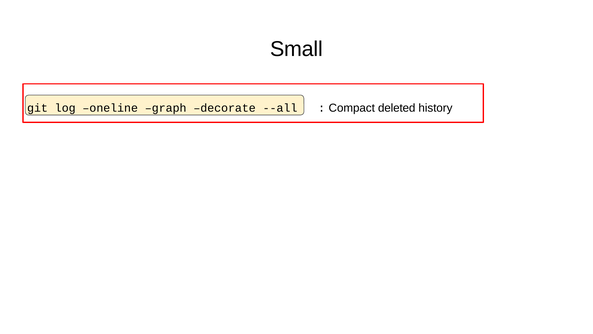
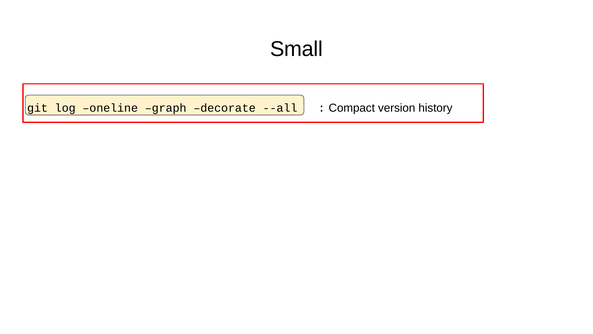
deleted: deleted -> version (397, 108)
